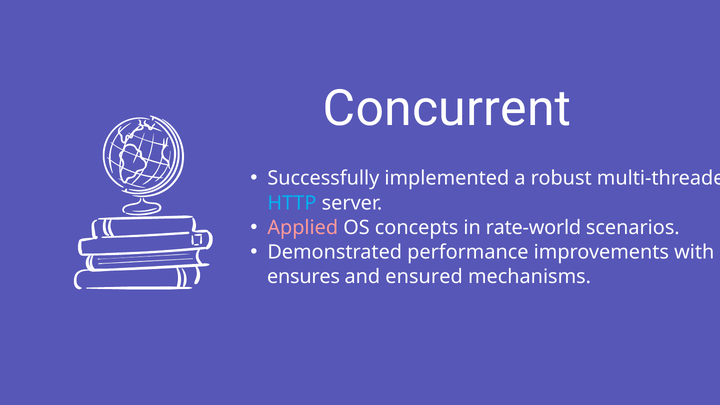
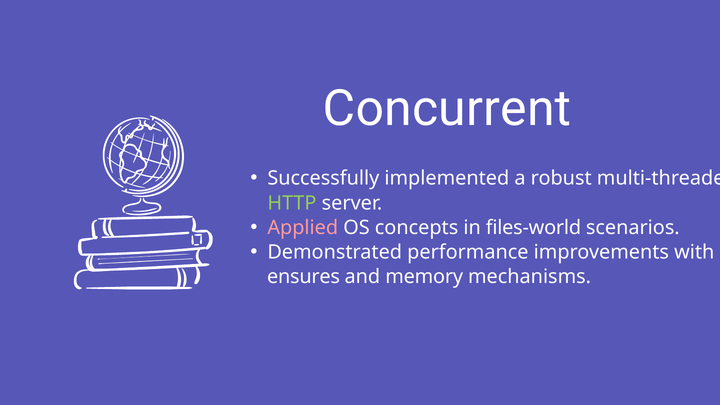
HTTP colour: light blue -> light green (292, 203)
rate-world: rate-world -> files-world (533, 228)
ensured: ensured -> memory (424, 277)
